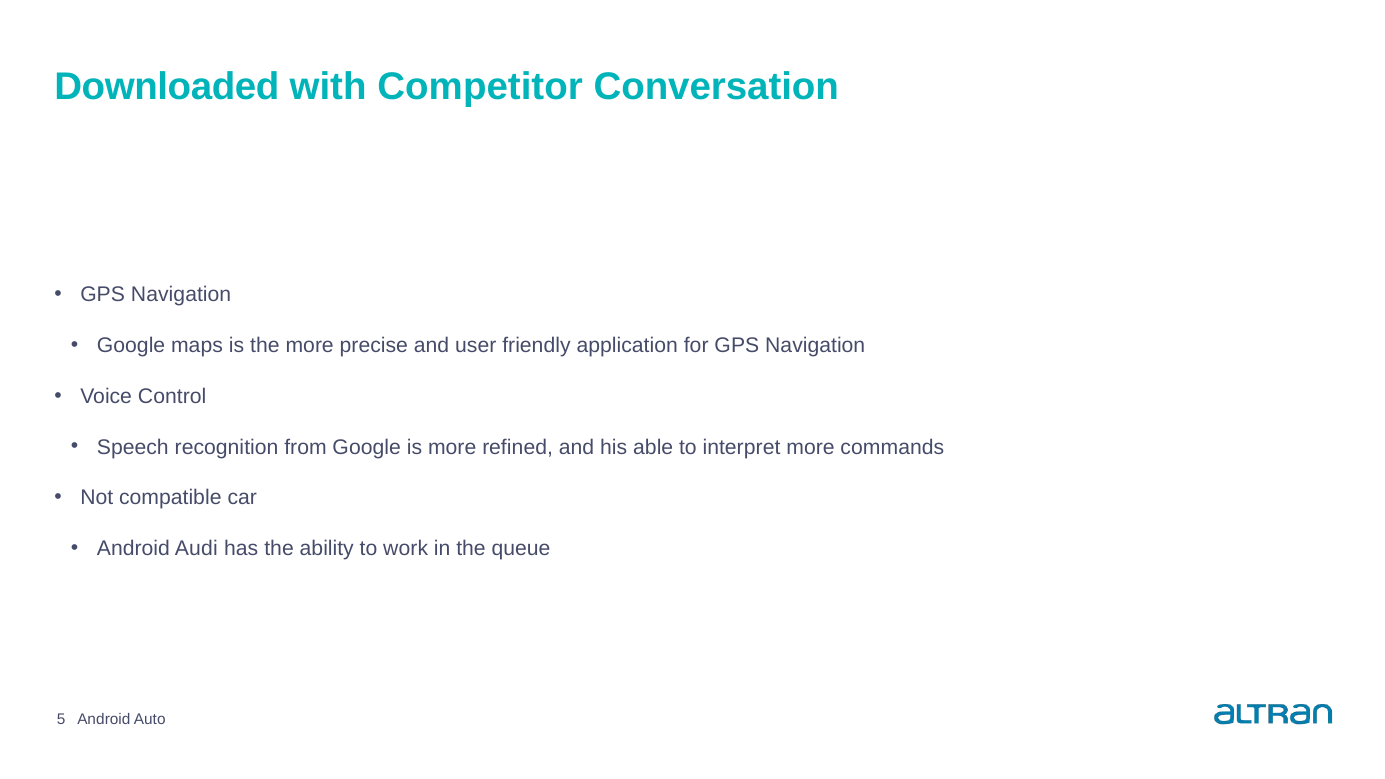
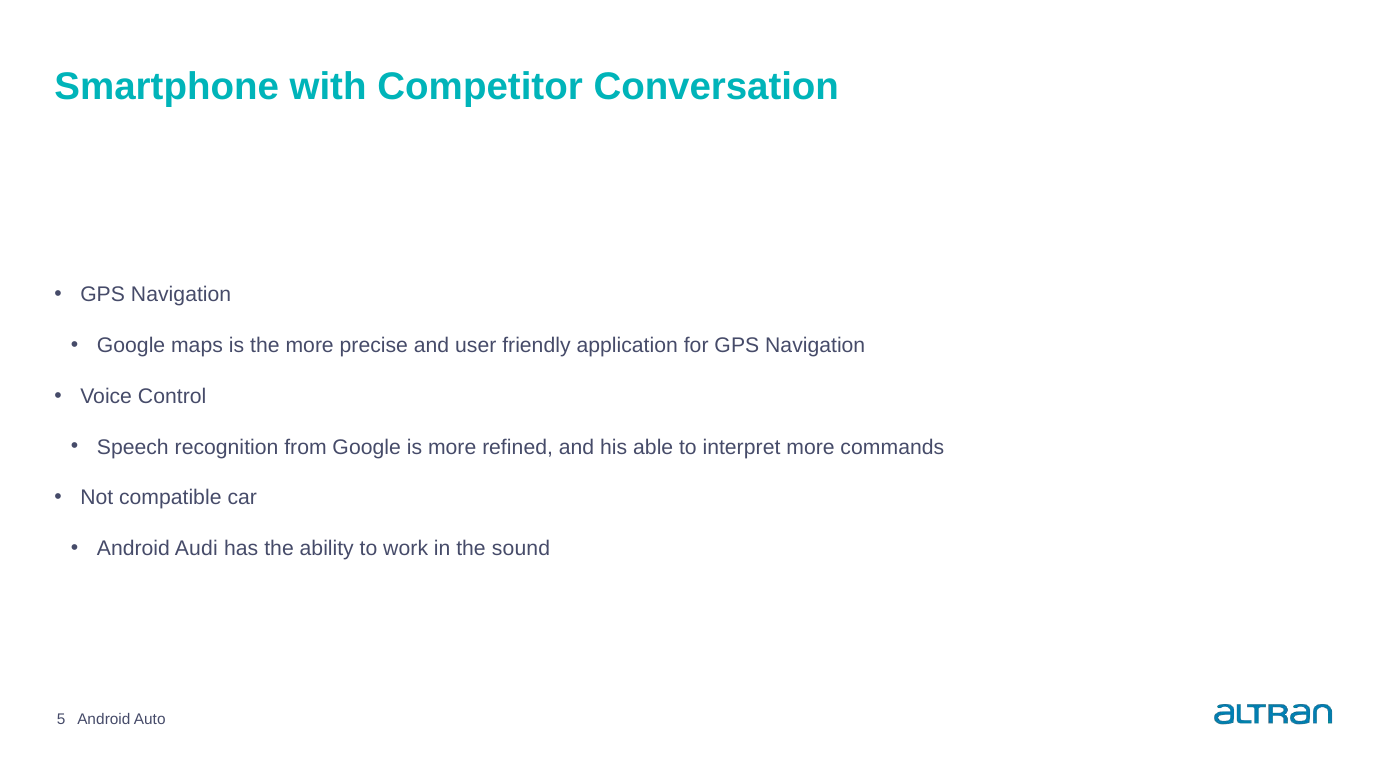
Downloaded: Downloaded -> Smartphone (167, 87)
queue: queue -> sound (521, 549)
